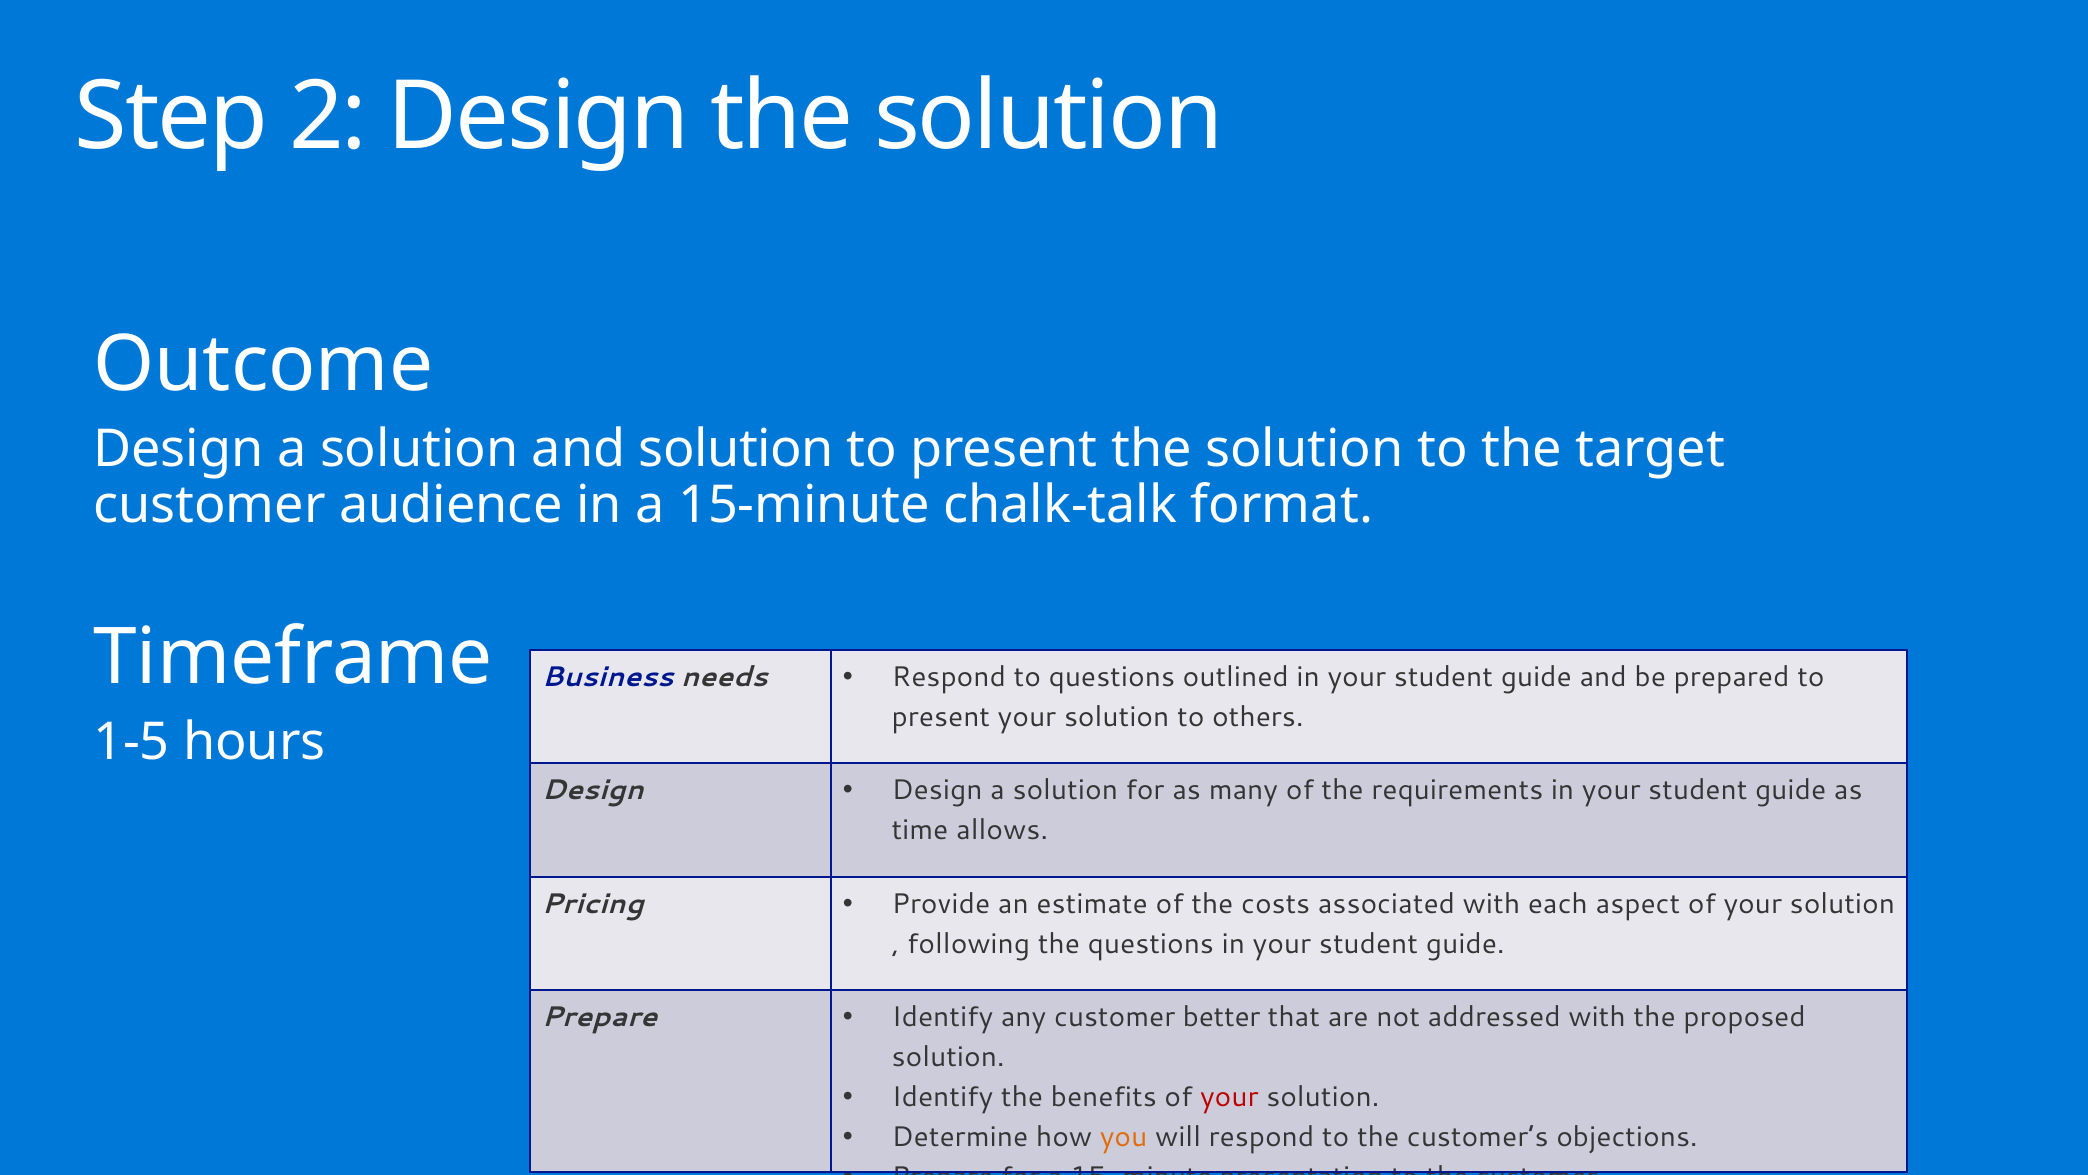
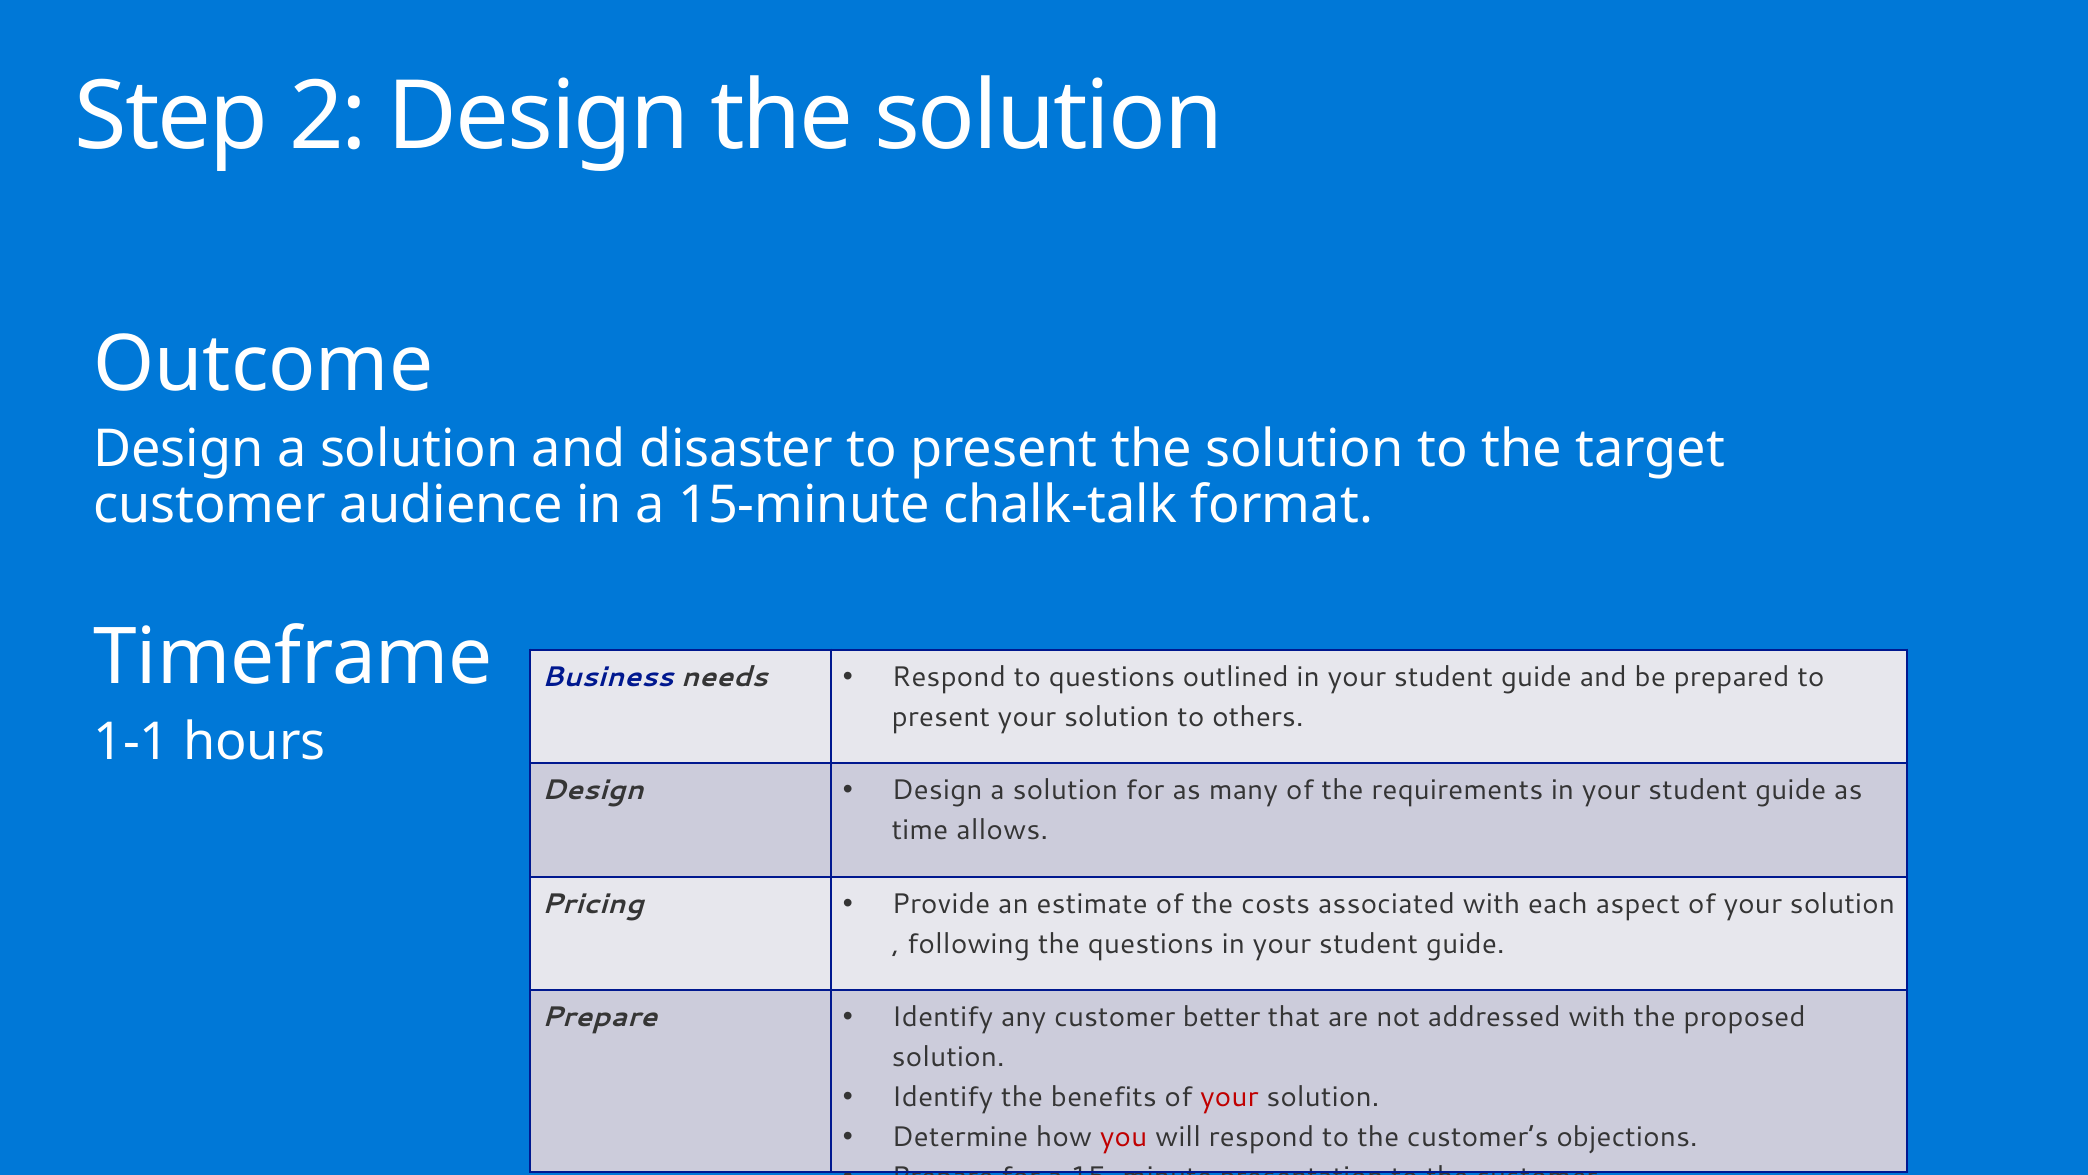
and solution: solution -> disaster (736, 449)
1-5: 1-5 -> 1-1 (132, 742)
you colour: orange -> red (1124, 1137)
